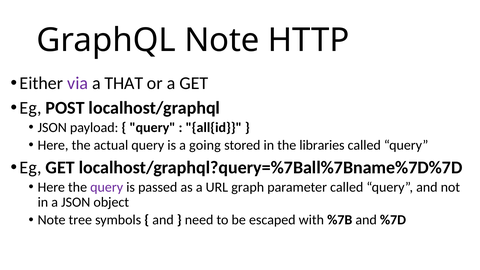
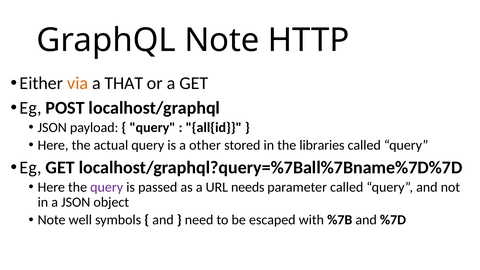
via colour: purple -> orange (78, 83)
going: going -> other (205, 145)
graph: graph -> needs (248, 187)
tree: tree -> well (80, 220)
